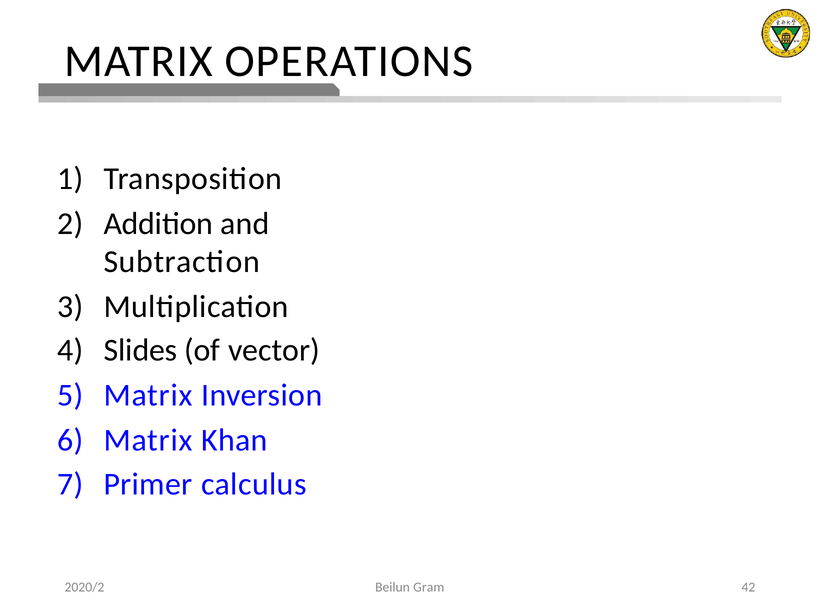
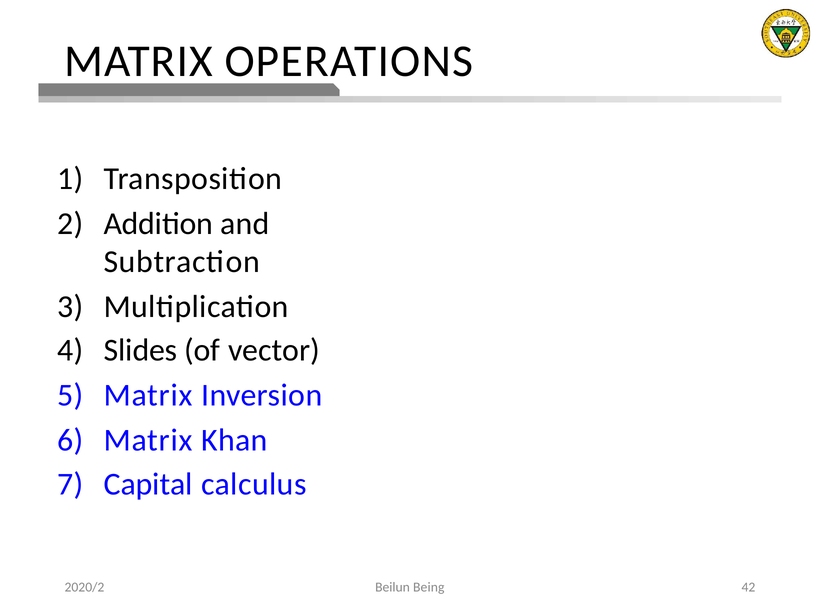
Primer: Primer -> Capital (148, 484)
Gram: Gram -> Being (429, 587)
